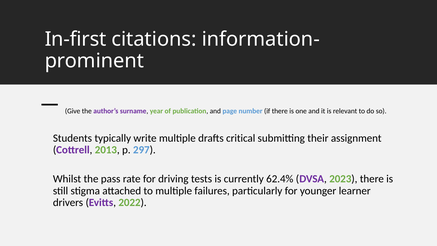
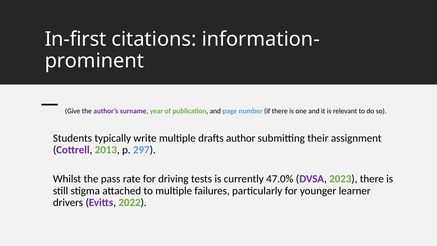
critical: critical -> author (241, 138)
62.4%: 62.4% -> 47.0% (280, 179)
